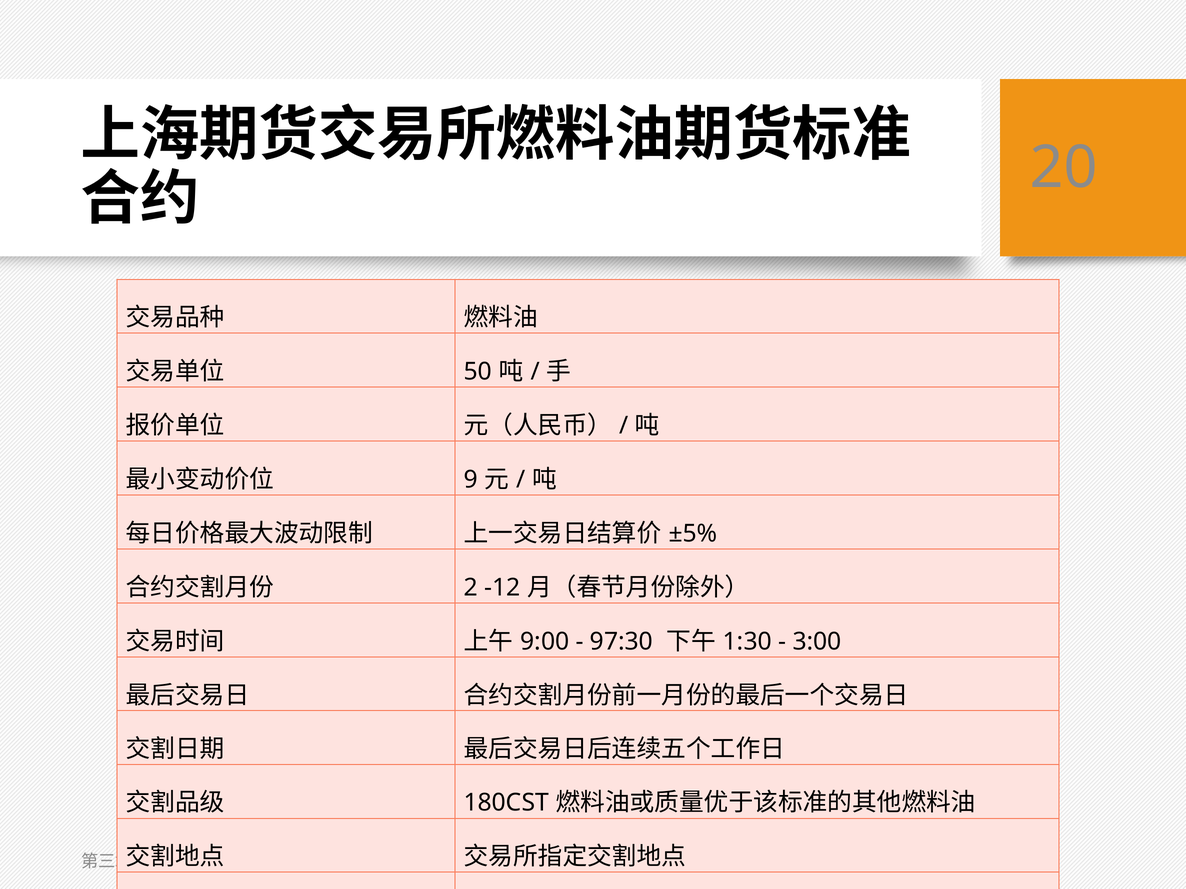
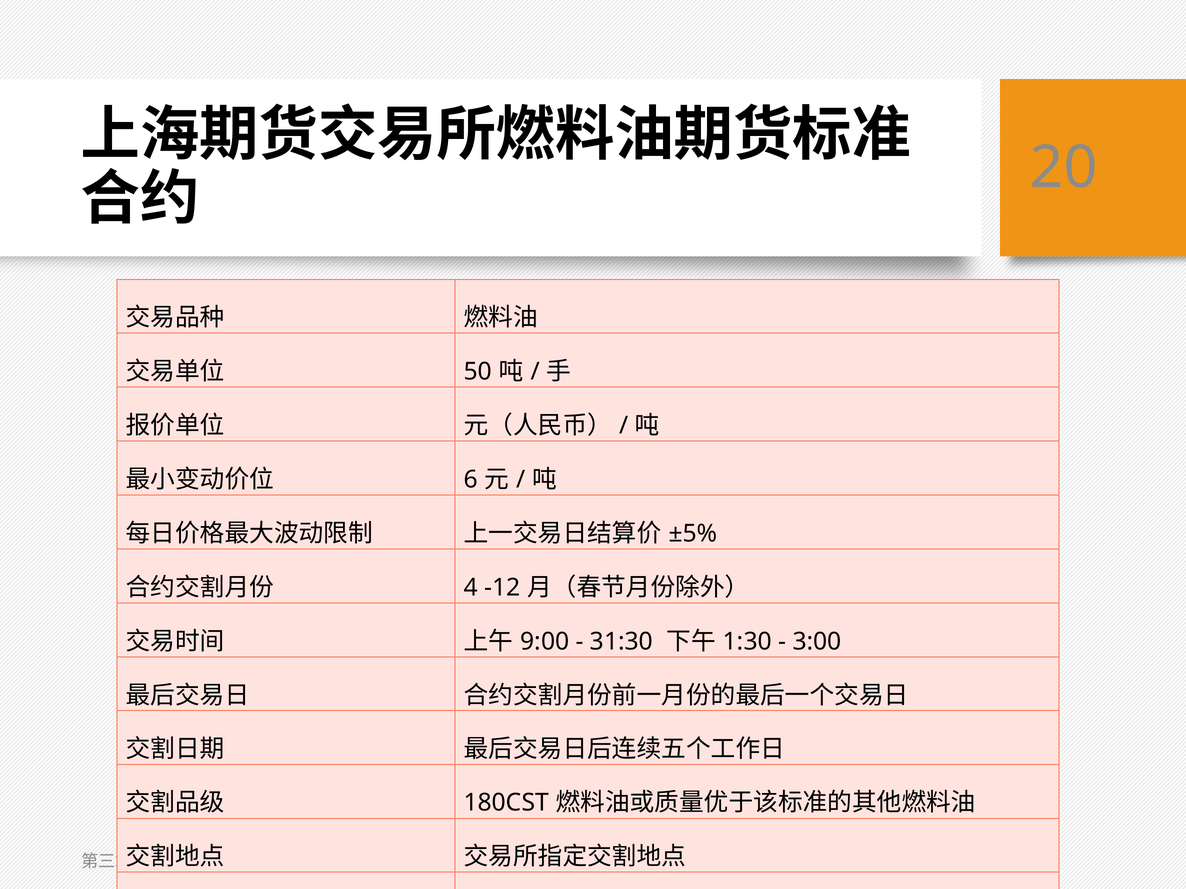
9: 9 -> 6 (471, 480)
2: 2 -> 4 (471, 588)
97:30: 97:30 -> 31:30 (621, 642)
